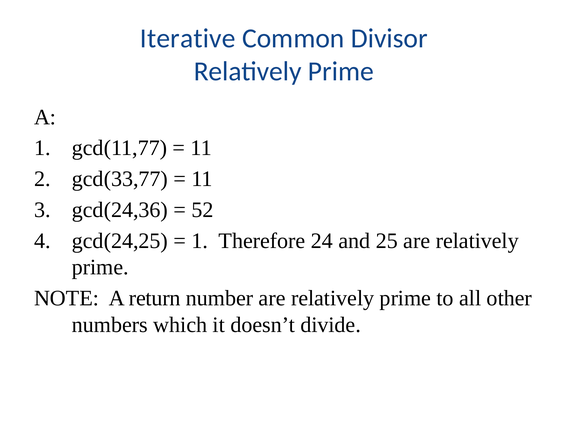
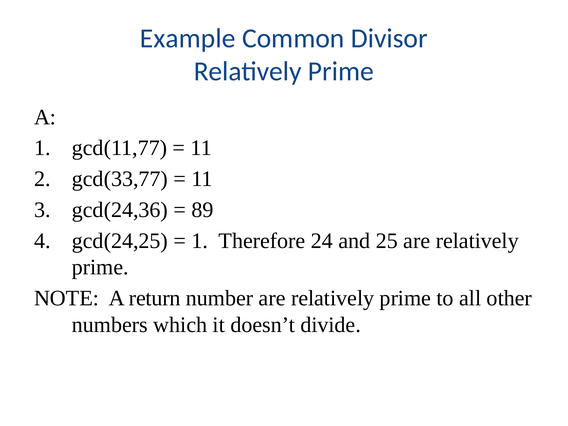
Iterative: Iterative -> Example (188, 38)
52: 52 -> 89 (202, 210)
